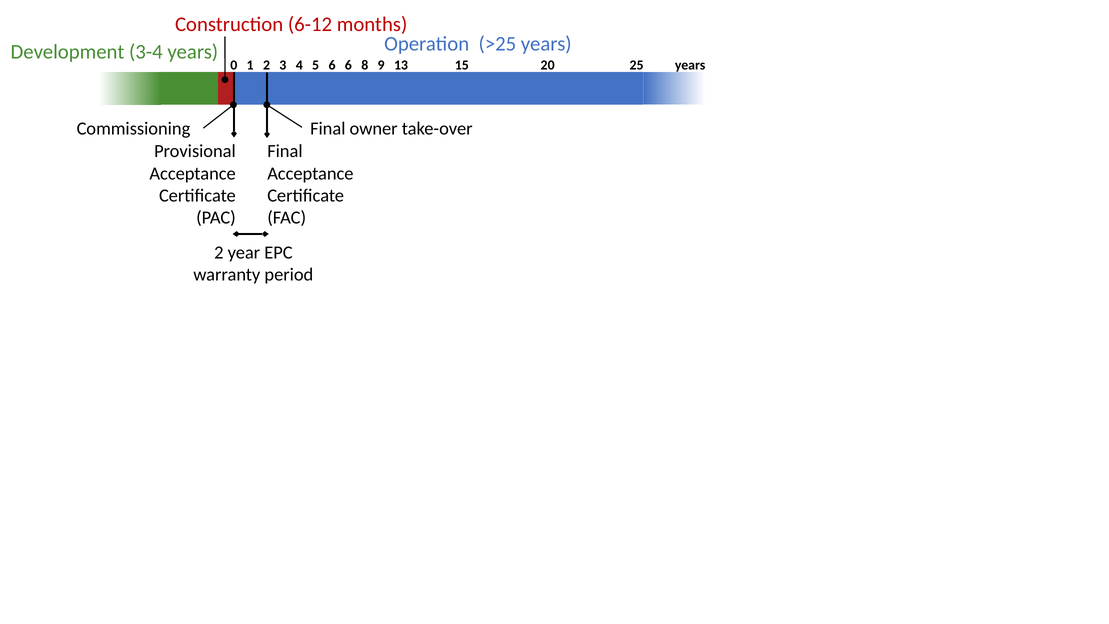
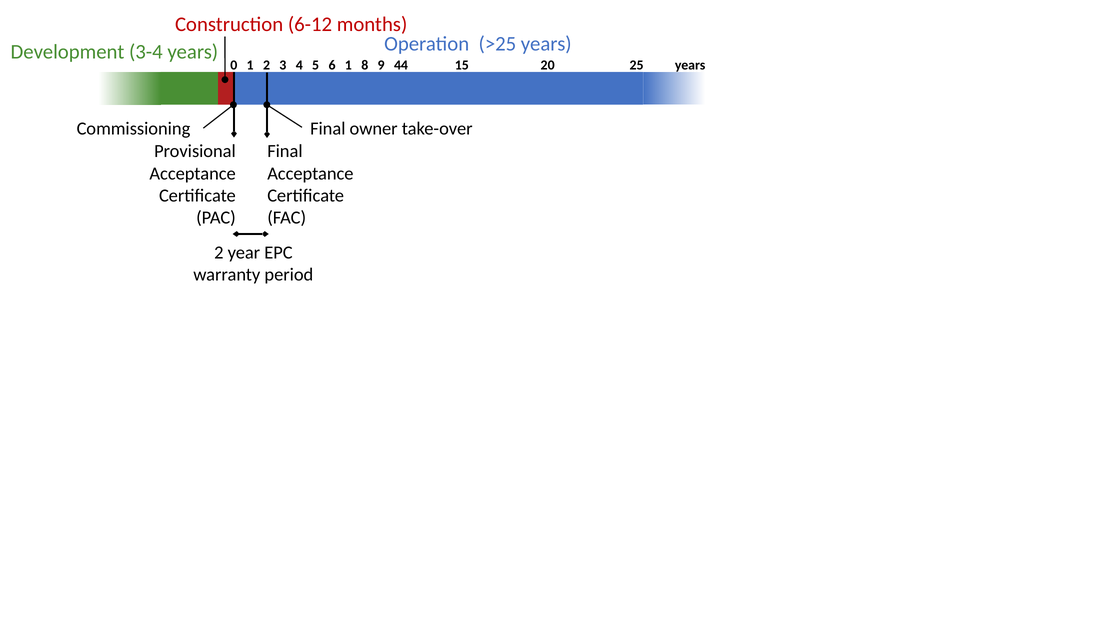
6 6: 6 -> 1 (348, 65)
13: 13 -> 44 (401, 65)
